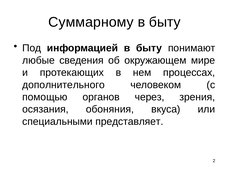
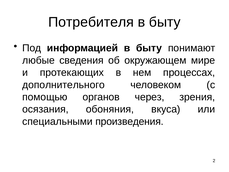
Суммарному: Суммарному -> Потребителя (91, 22)
представляет: представляет -> произведения (129, 121)
